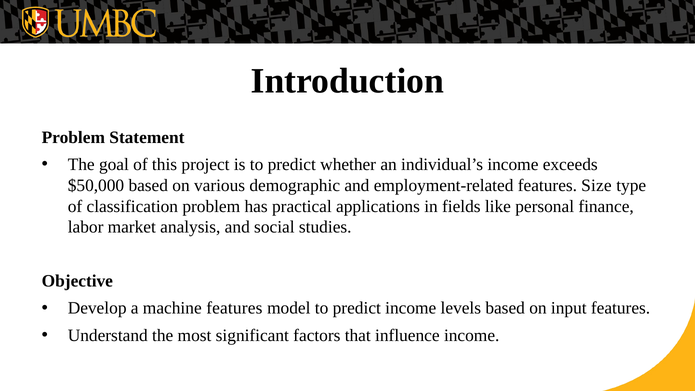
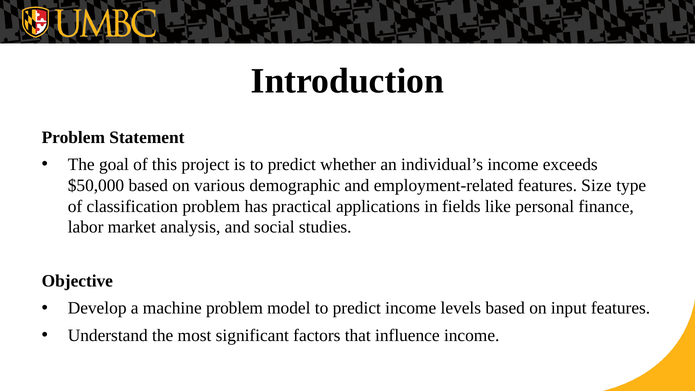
machine features: features -> problem (234, 308)
